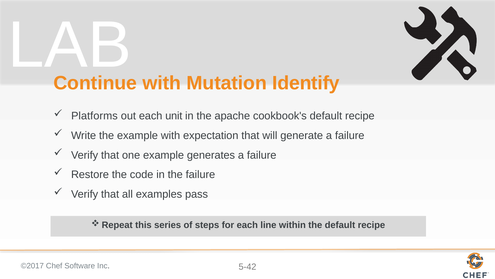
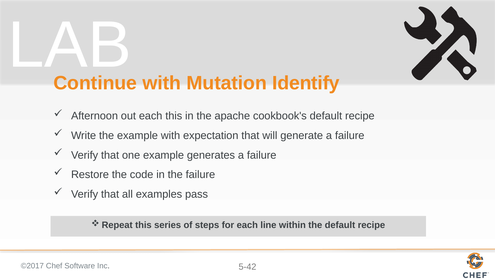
Platforms: Platforms -> Afternoon (95, 116)
each unit: unit -> this (174, 116)
